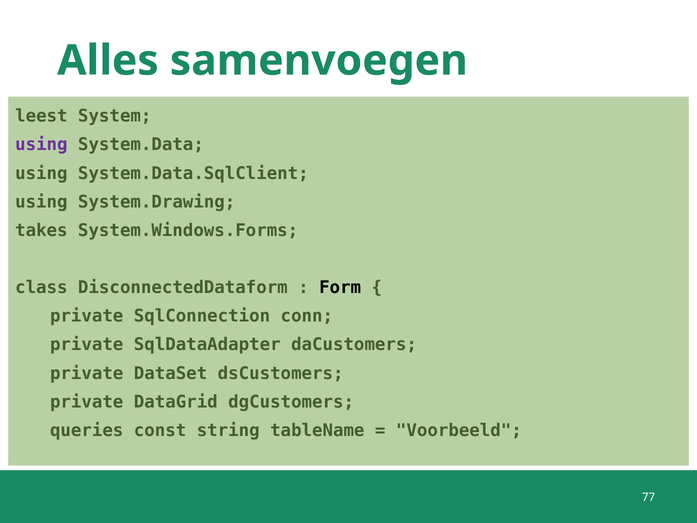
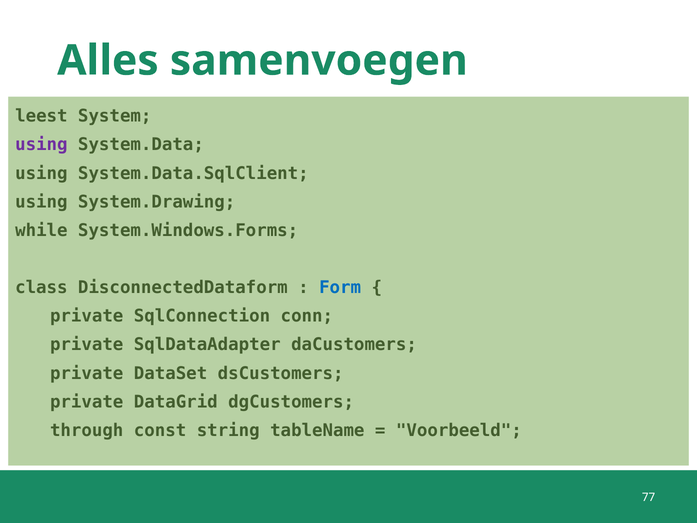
takes: takes -> while (41, 230)
Form colour: black -> blue (340, 287)
queries: queries -> through (87, 430)
